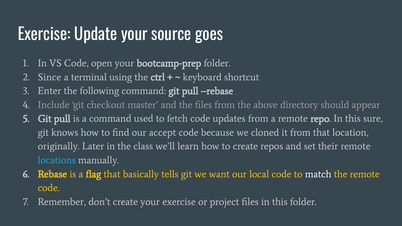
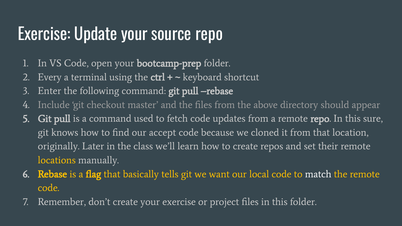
source goes: goes -> repo (209, 35)
Since: Since -> Every (50, 77)
locations colour: light blue -> yellow (57, 160)
